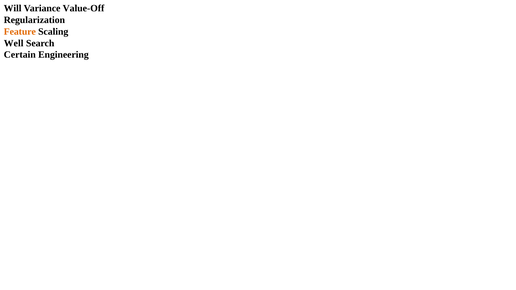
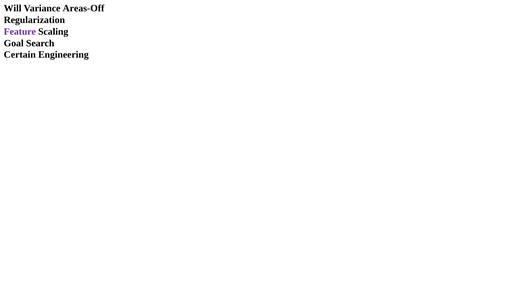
Value-Off: Value-Off -> Areas-Off (84, 8)
Feature colour: orange -> purple (20, 32)
Well: Well -> Goal (14, 43)
